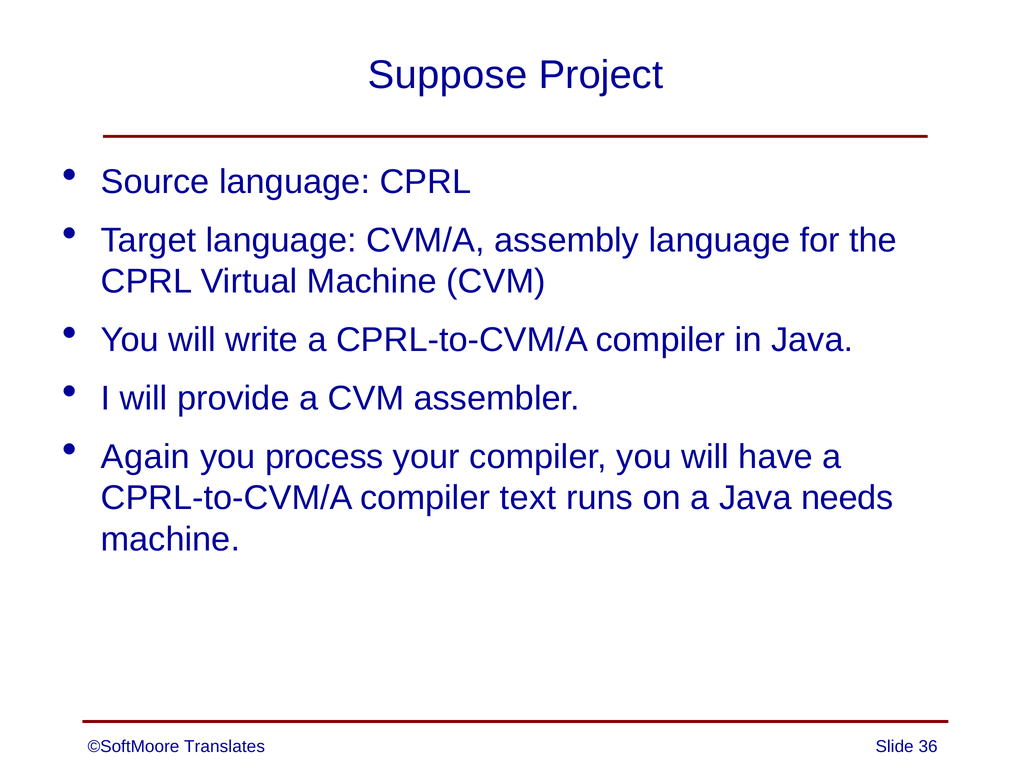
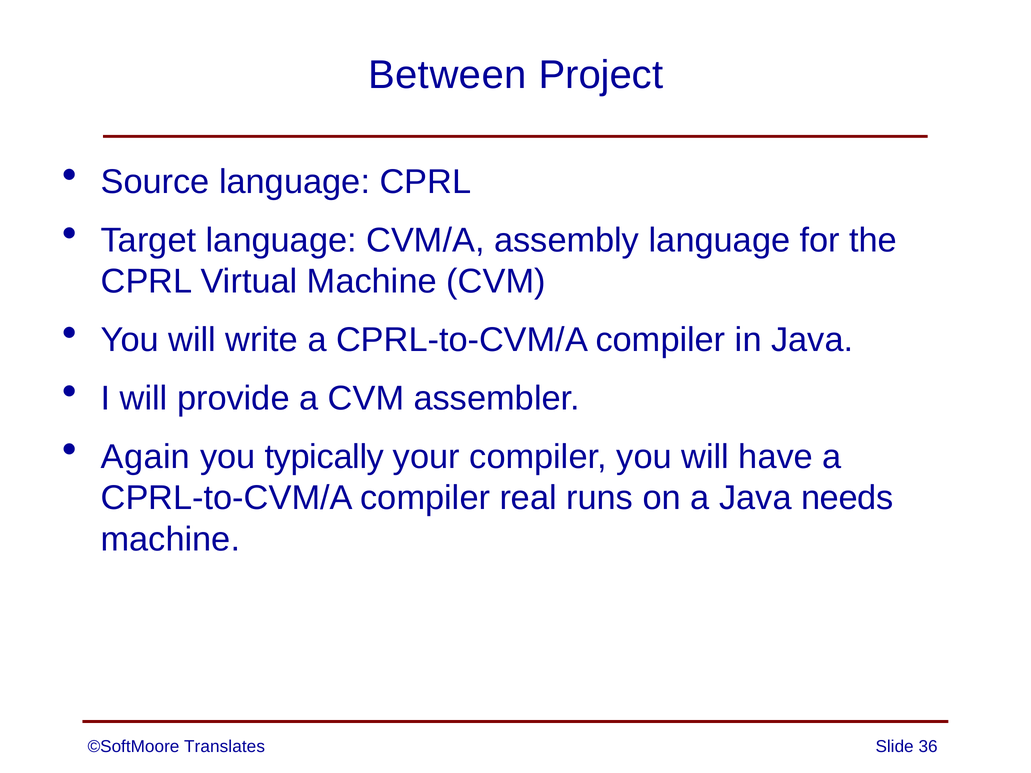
Suppose: Suppose -> Between (447, 75)
process: process -> typically (324, 457)
text: text -> real (528, 498)
